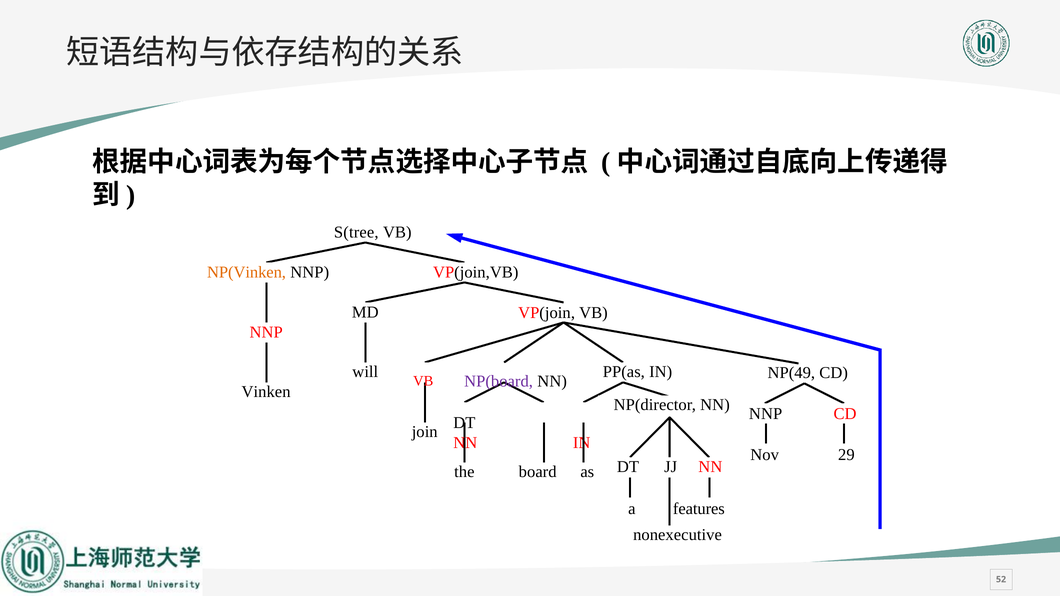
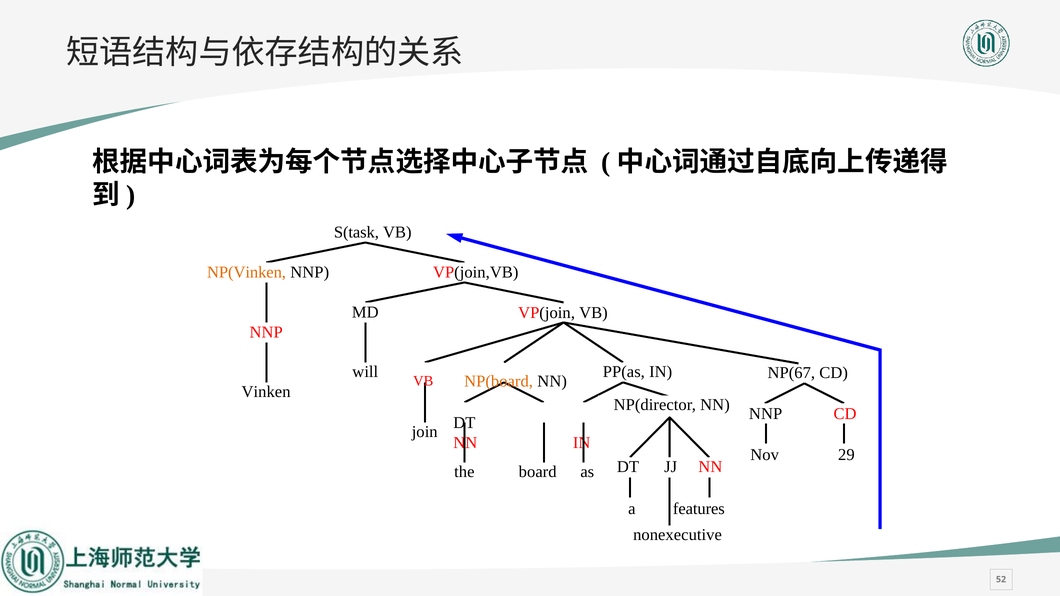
S(tree: S(tree -> S(task (356, 232)
NP(49: NP(49 -> NP(67 (791, 373)
NP(board colour: purple -> orange (499, 381)
